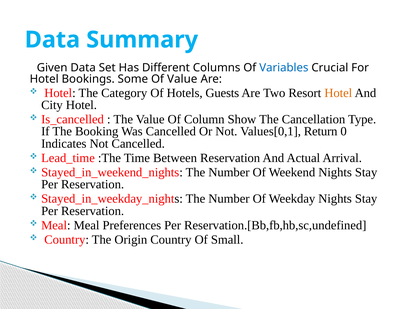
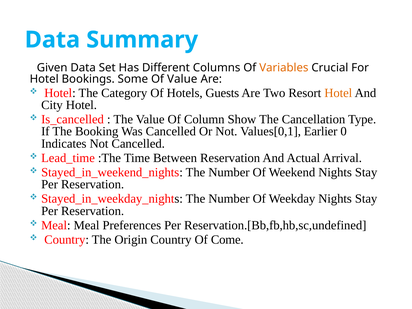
Variables colour: blue -> orange (284, 68)
Return: Return -> Earlier (321, 131)
Small: Small -> Come (227, 240)
